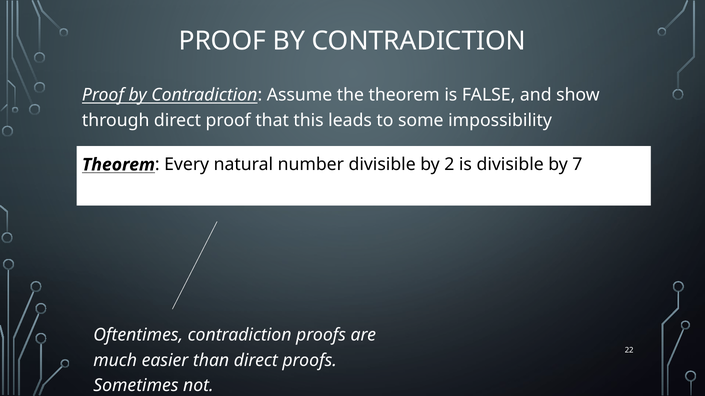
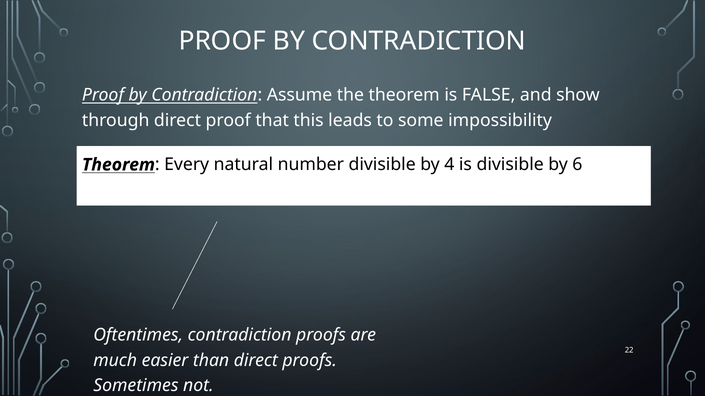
2: 2 -> 4 (449, 165)
7: 7 -> 6 (577, 165)
